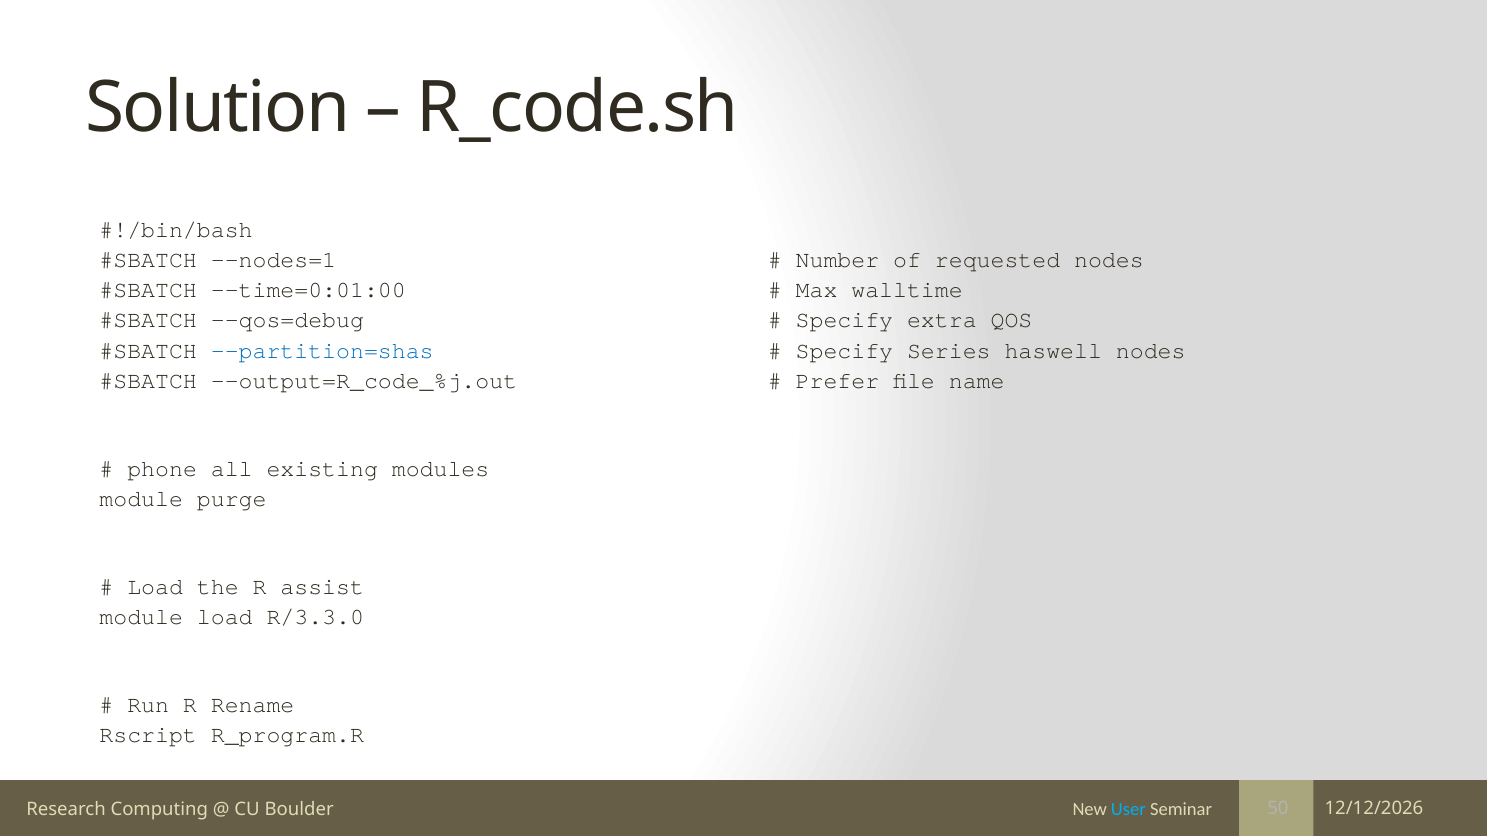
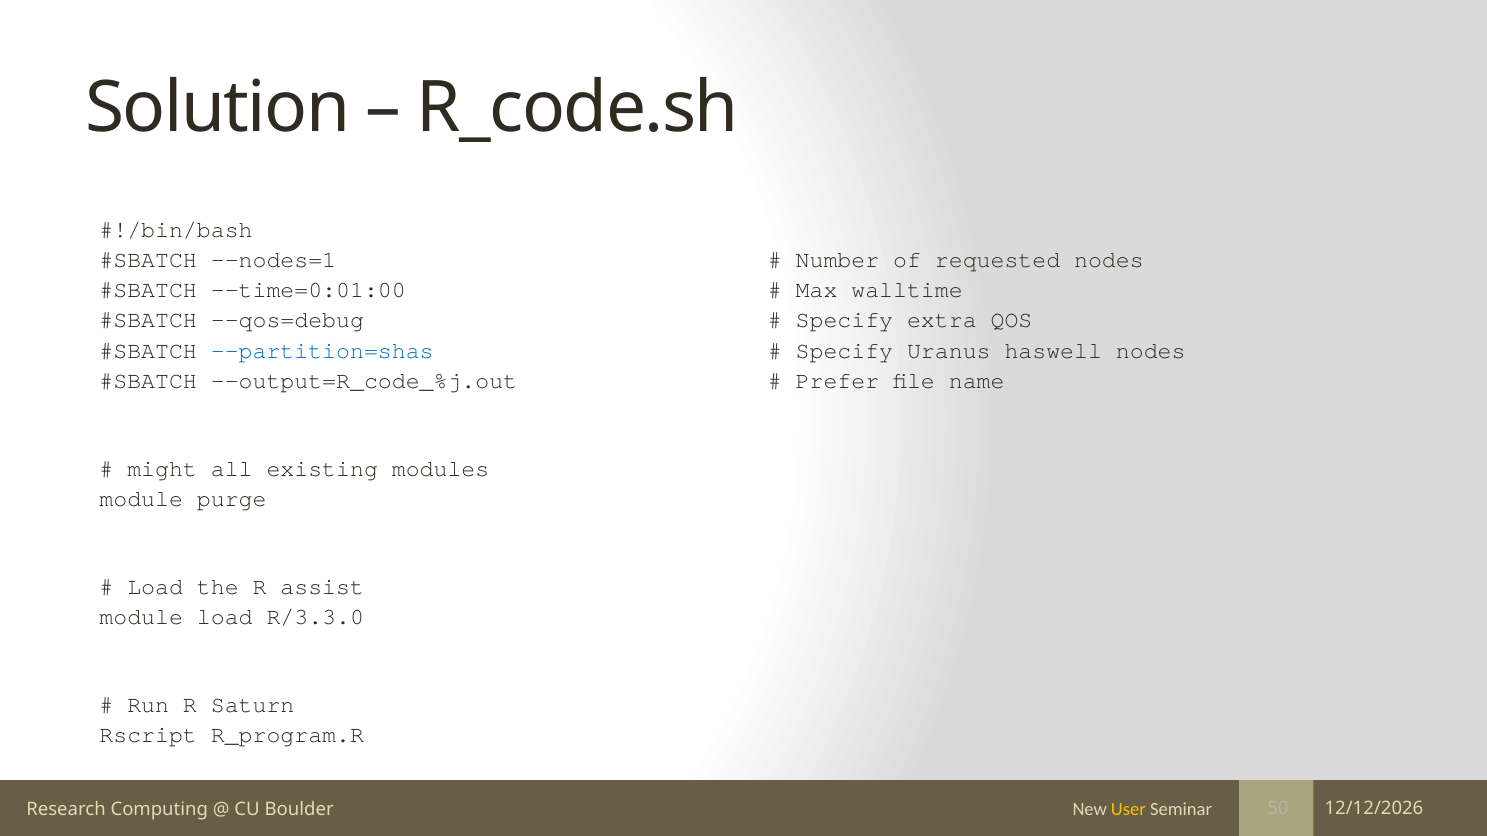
Series: Series -> Uranus (949, 351)
phone: phone -> might (162, 469)
Rename: Rename -> Saturn (253, 705)
User colour: light blue -> yellow (1128, 810)
